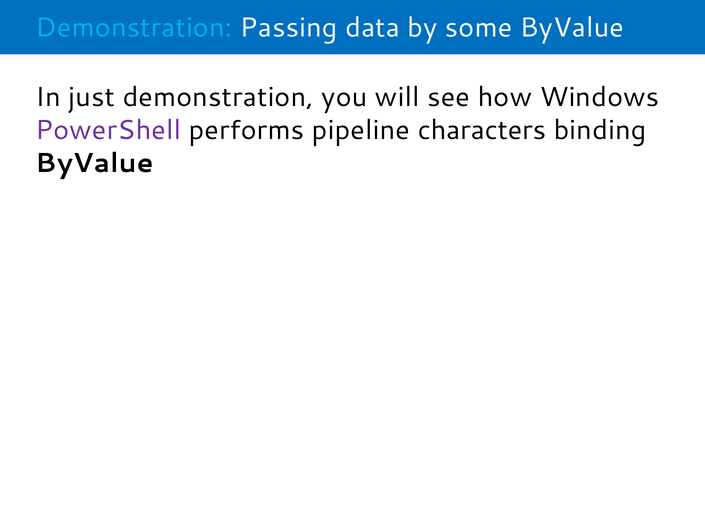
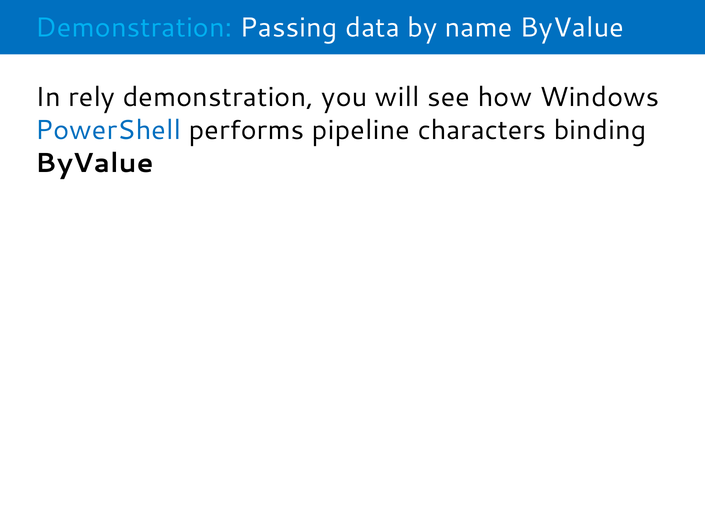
some: some -> name (479, 28)
just: just -> rely (92, 97)
PowerShell colour: purple -> blue (108, 130)
